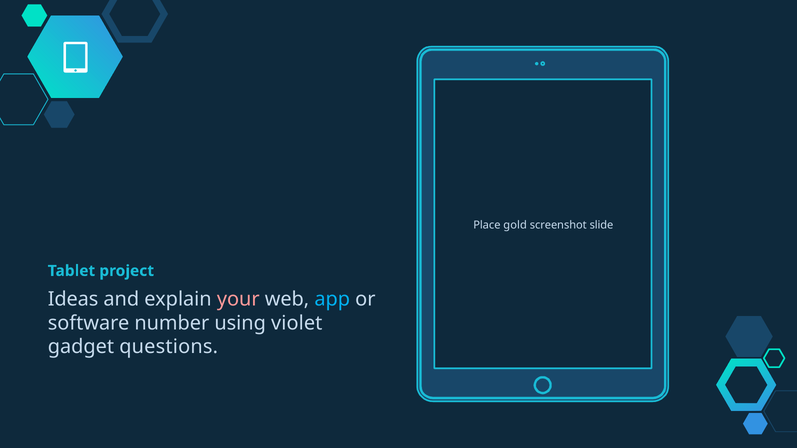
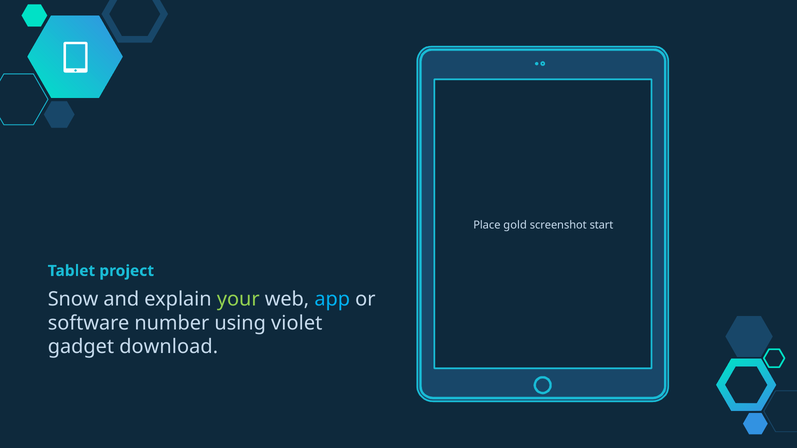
slide: slide -> start (601, 225)
Ideas: Ideas -> Snow (73, 299)
your colour: pink -> light green (238, 299)
questions: questions -> download (169, 347)
